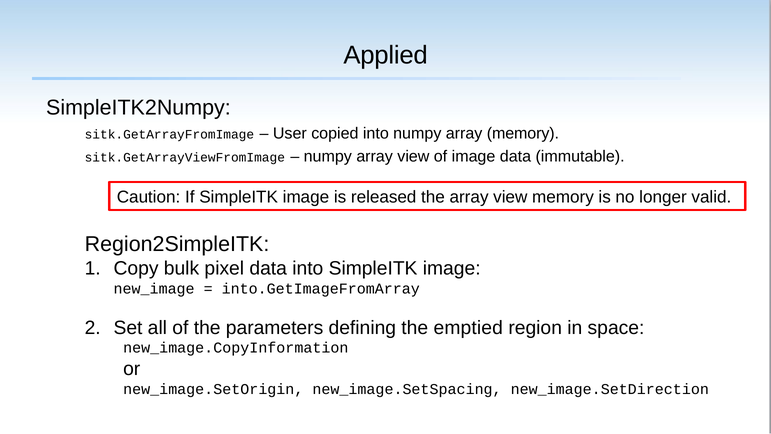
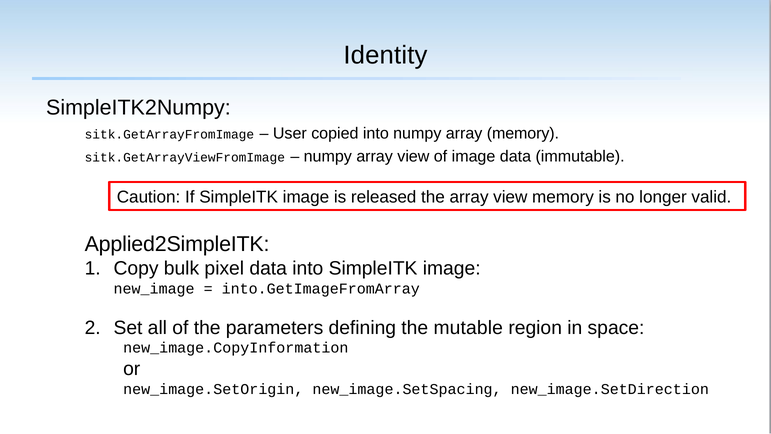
Applied: Applied -> Identity (385, 55)
Region2SimpleITK: Region2SimpleITK -> Applied2SimpleITK (177, 244)
emptied: emptied -> mutable (468, 327)
